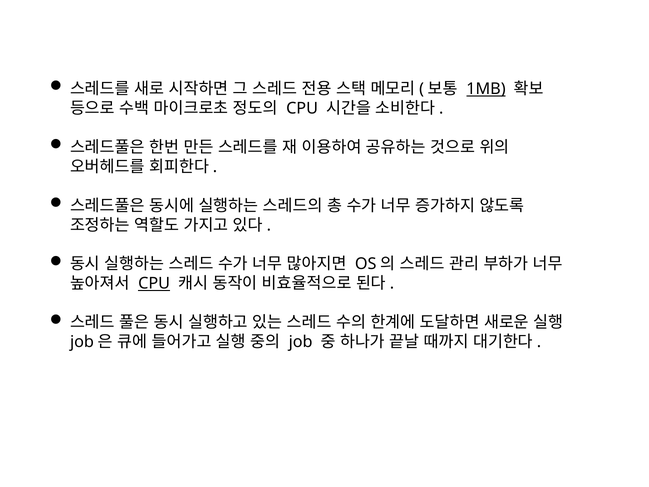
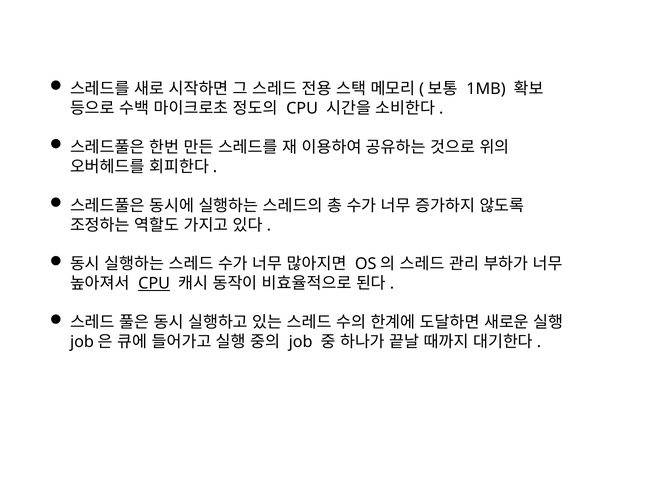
1MB underline: present -> none (486, 89)
